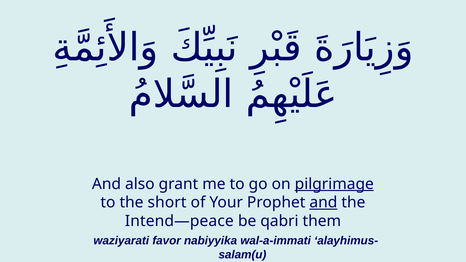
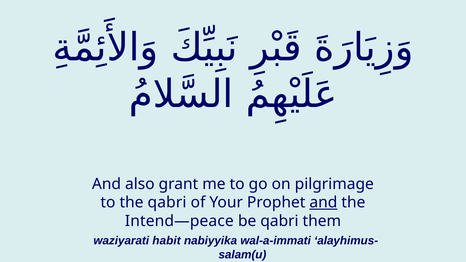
pilgrimage underline: present -> none (334, 184)
the short: short -> qabri (167, 203)
favor: favor -> habit (167, 241)
